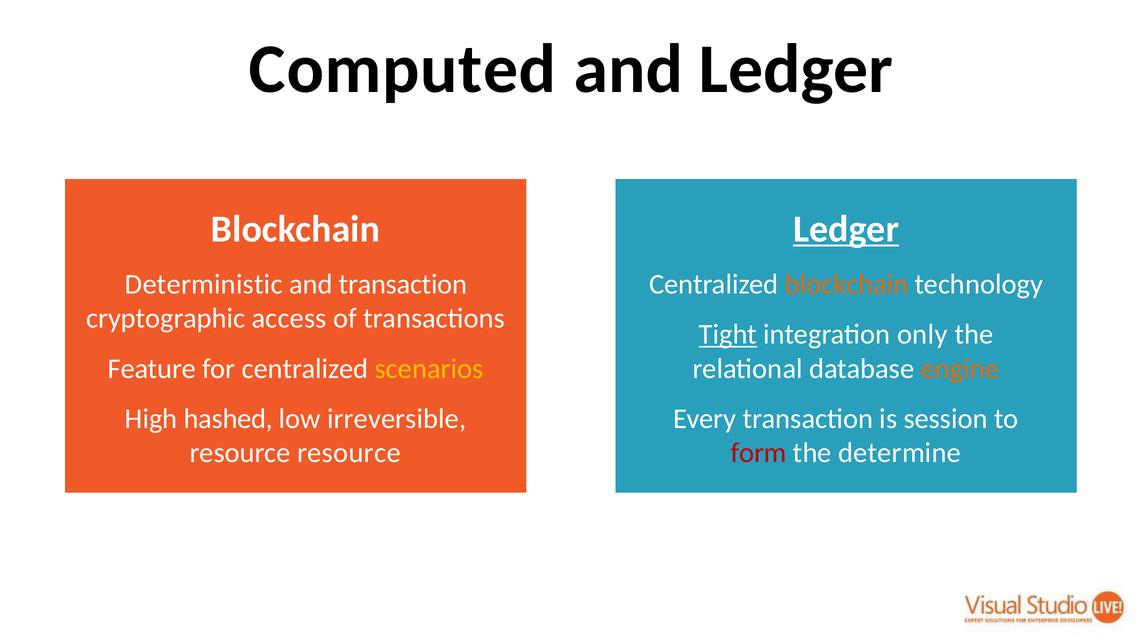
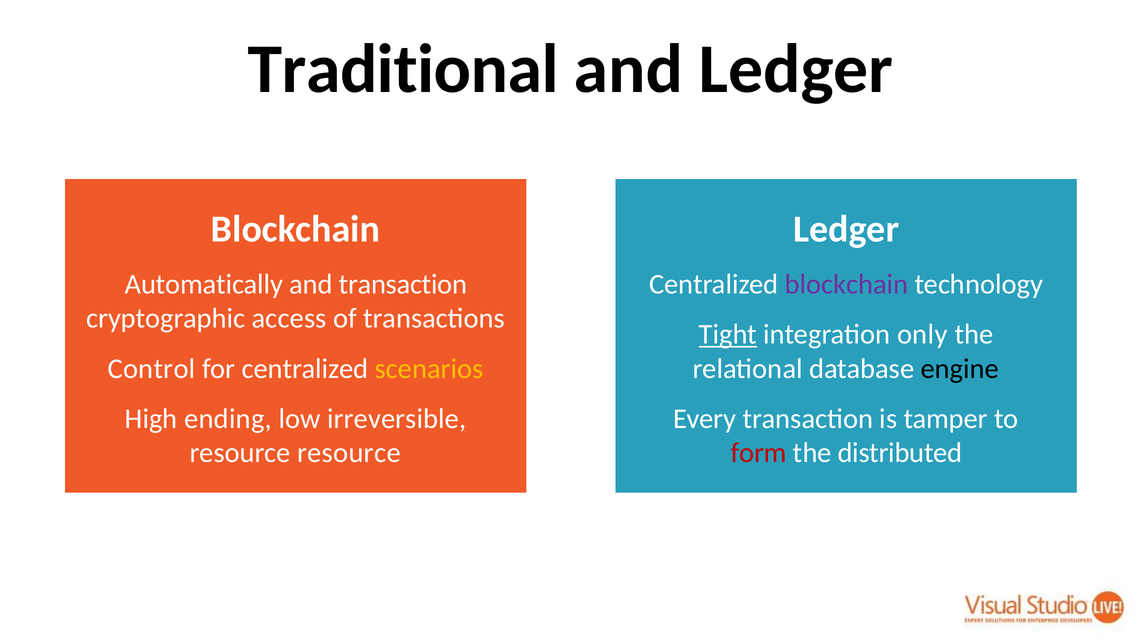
Computed: Computed -> Traditional (403, 70)
Ledger underline: present -> none (846, 229)
Deterministic: Deterministic -> Automatically (204, 284)
blockchain colour: orange -> purple (847, 284)
Feature: Feature -> Control (152, 369)
engine colour: orange -> black (960, 369)
hashed: hashed -> ending (228, 419)
session: session -> tamper (946, 419)
determine: determine -> distributed (900, 453)
